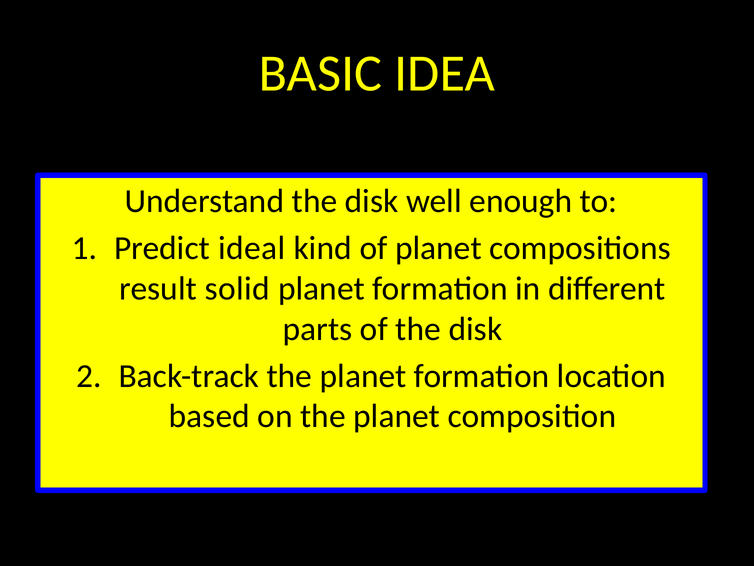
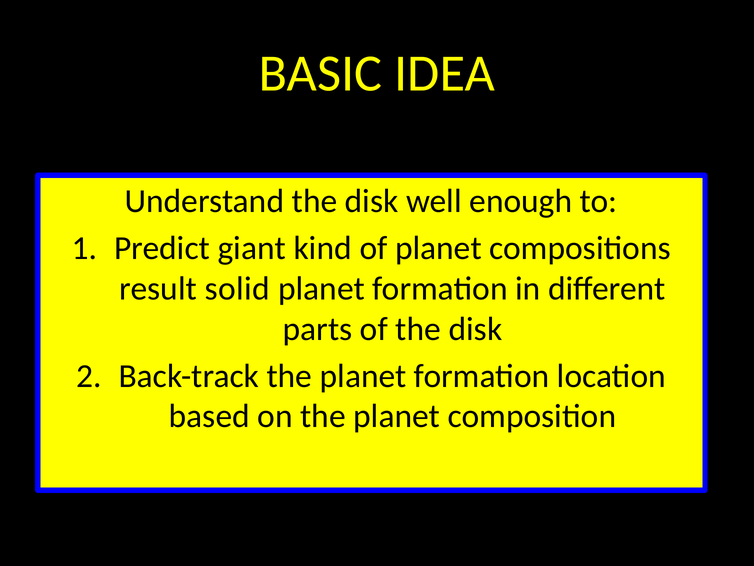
ideal: ideal -> giant (252, 248)
